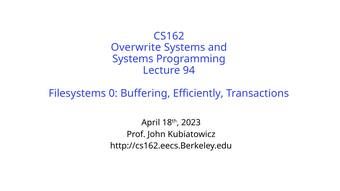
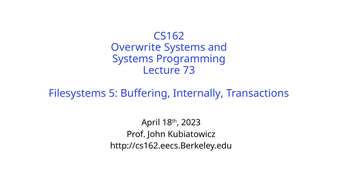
94: 94 -> 73 (189, 70)
0: 0 -> 5 (113, 93)
Efficiently: Efficiently -> Internally (198, 93)
